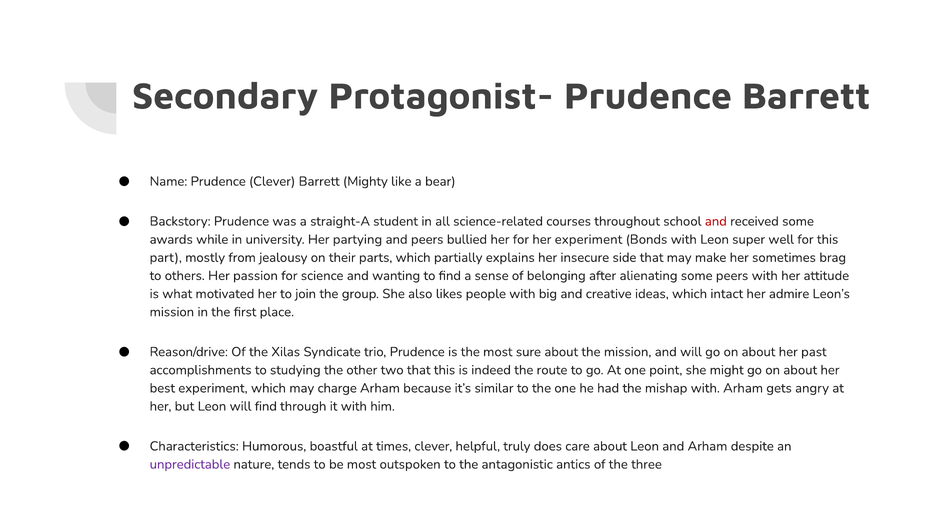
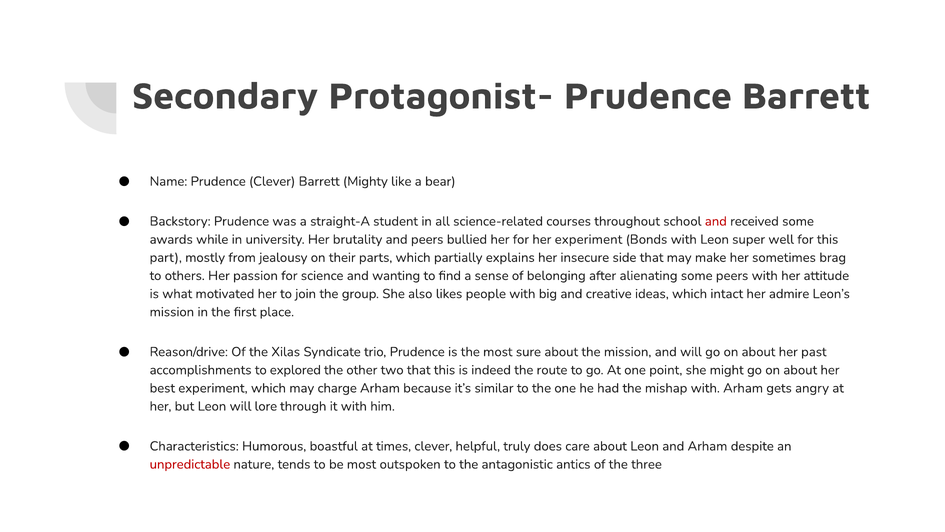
partying: partying -> brutality (358, 239)
studying: studying -> explored (295, 370)
will find: find -> lore (266, 406)
unpredictable colour: purple -> red (190, 464)
